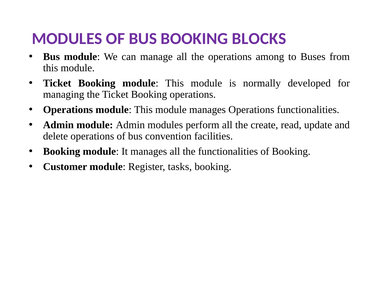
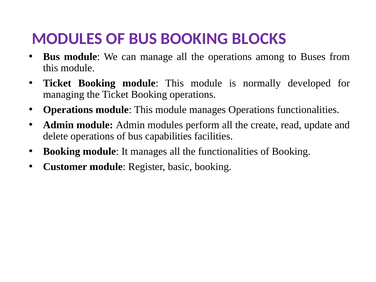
convention: convention -> capabilities (168, 136)
tasks: tasks -> basic (180, 167)
